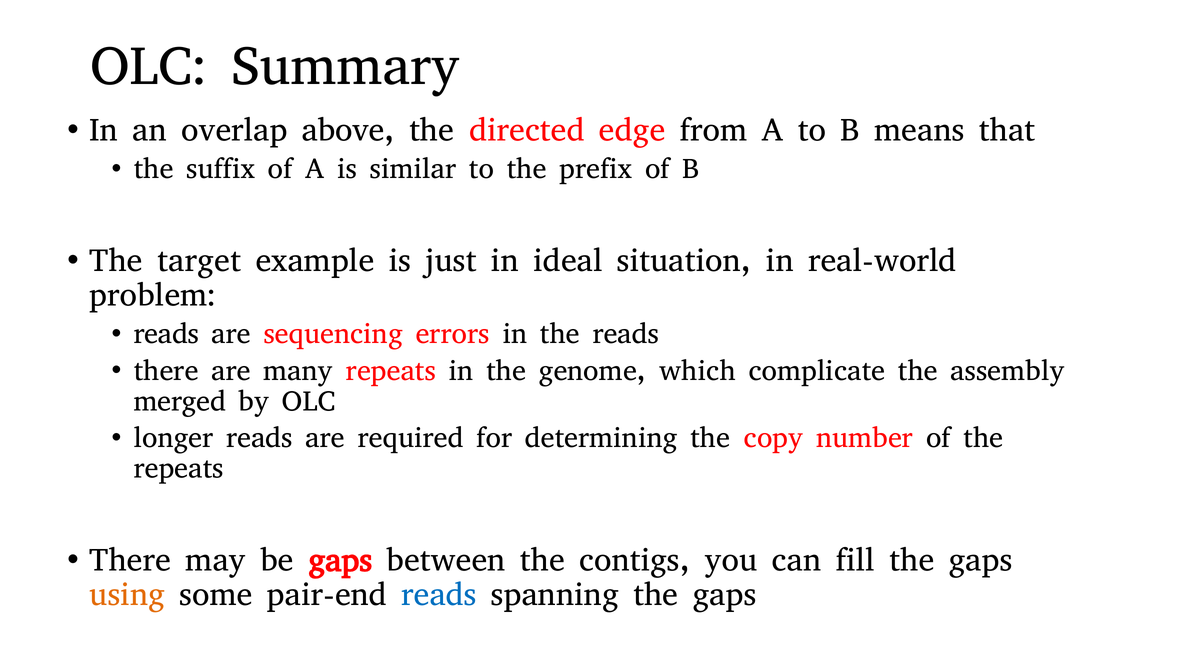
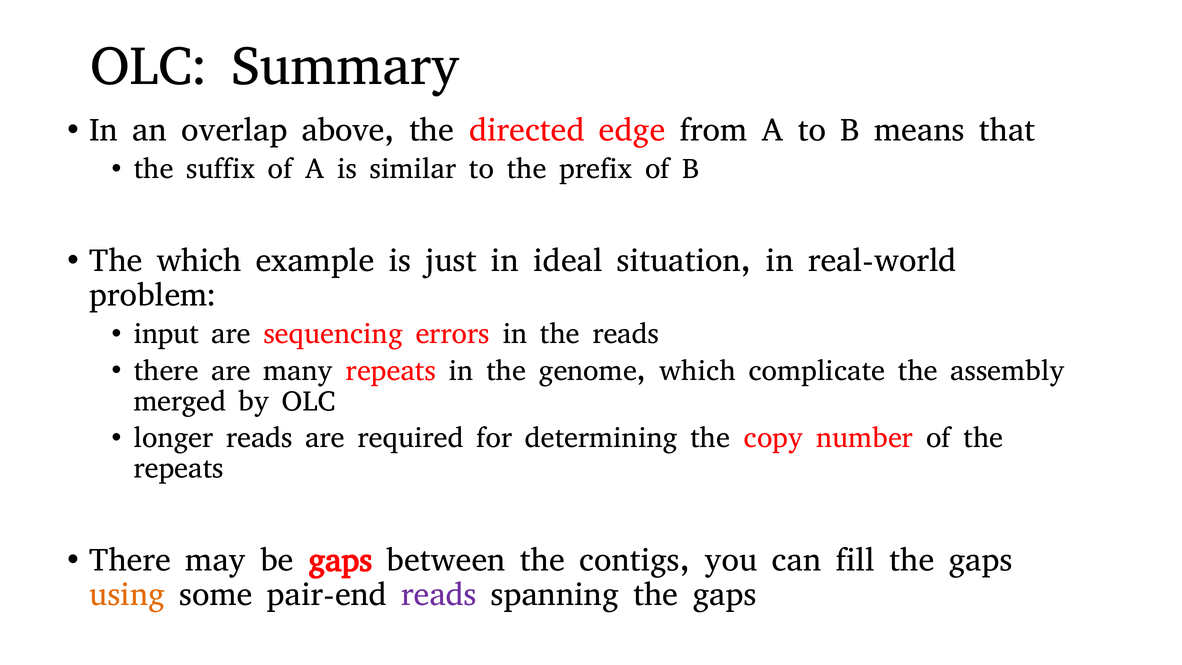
The target: target -> which (199, 261)
reads: reads -> input (166, 334)
reads colour: blue -> purple (439, 595)
